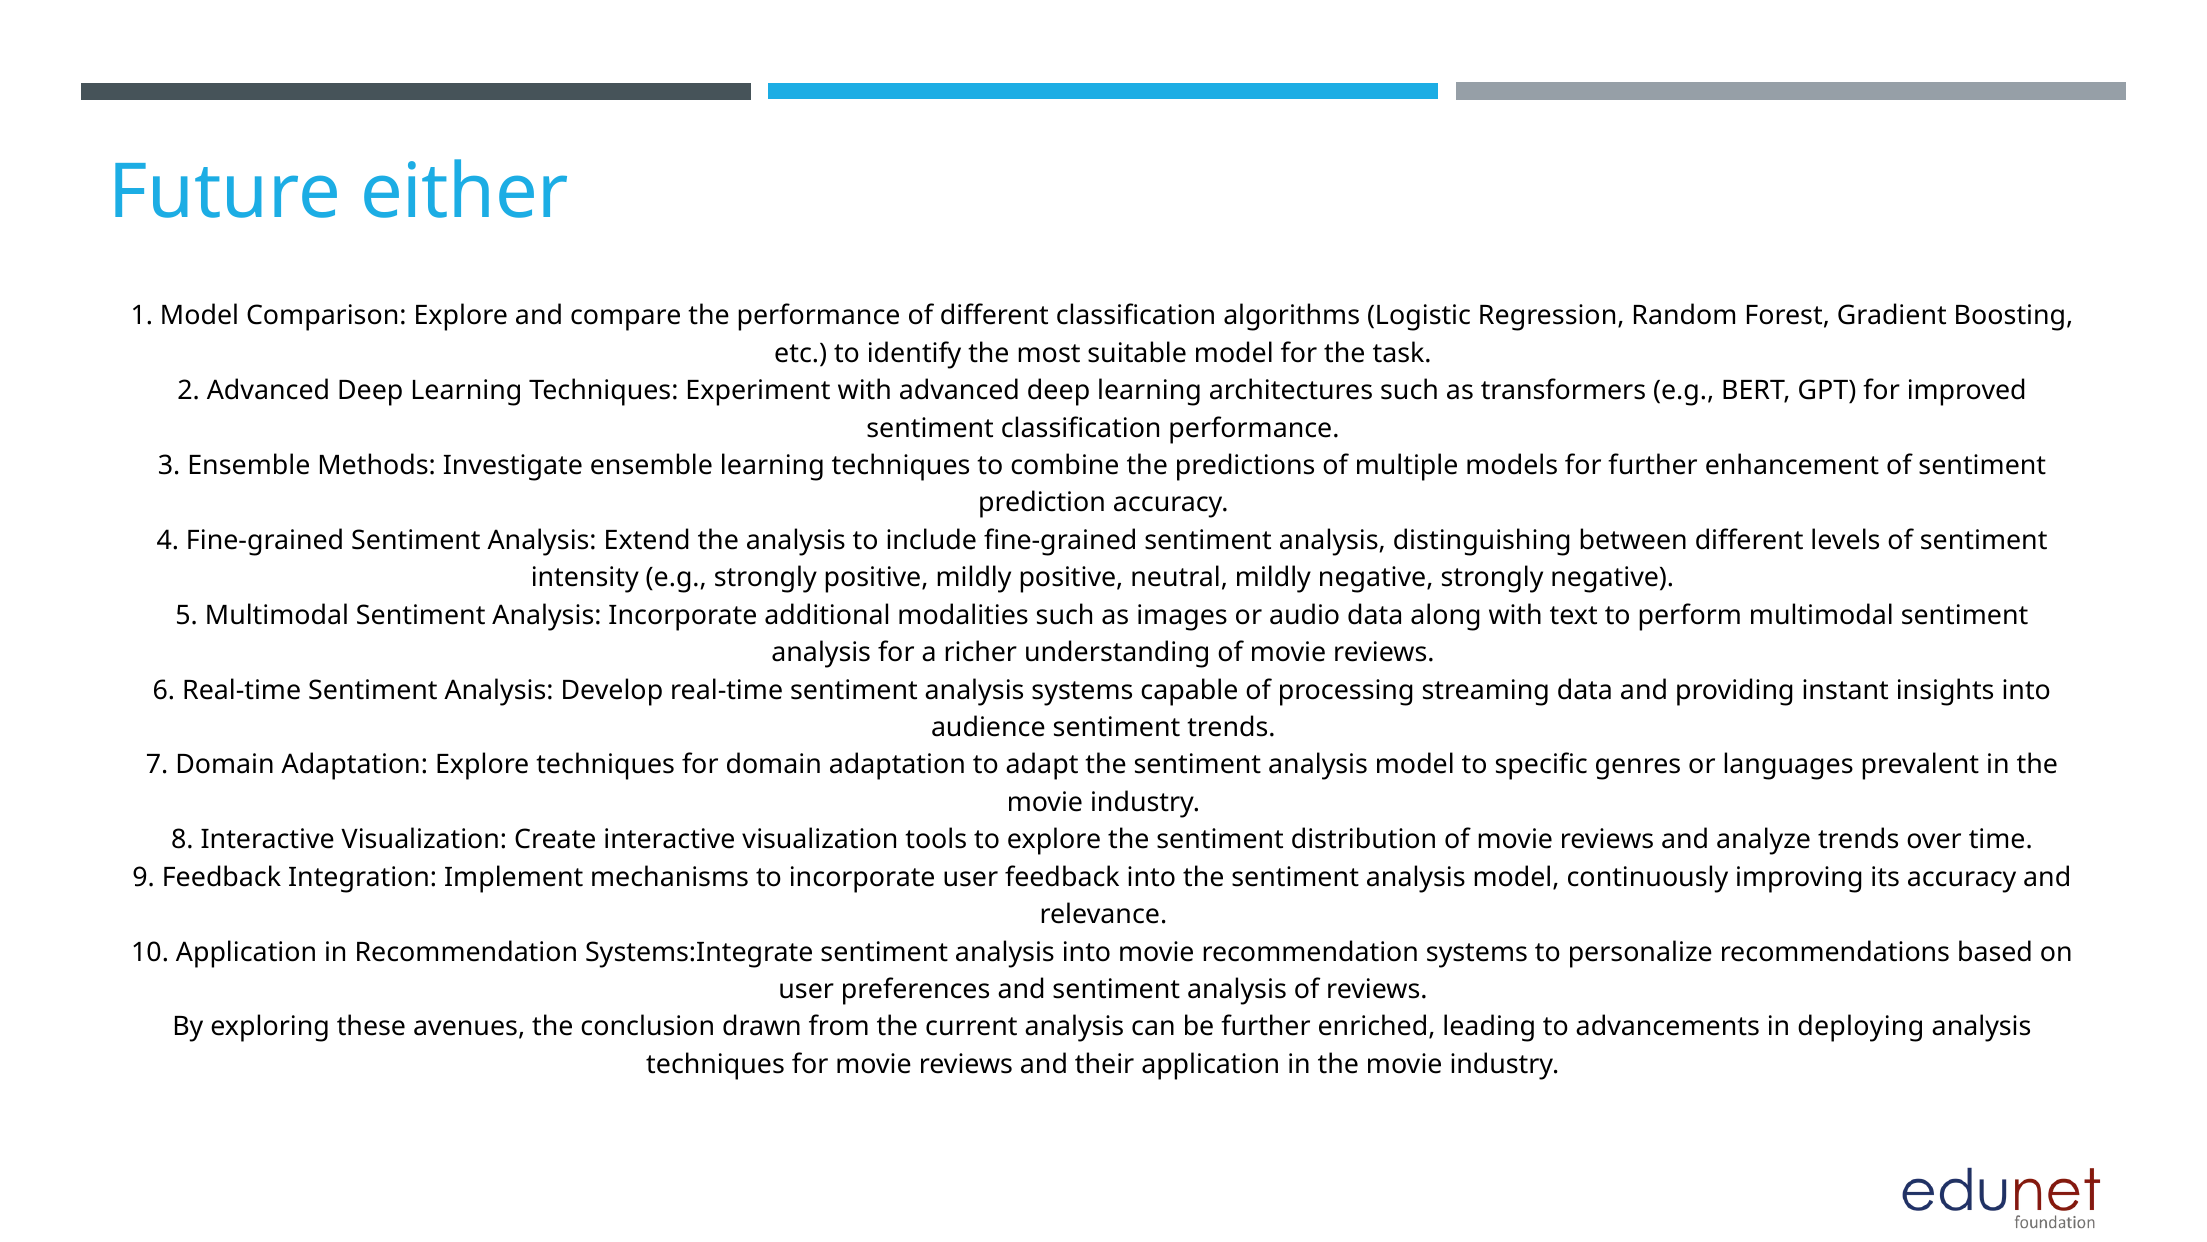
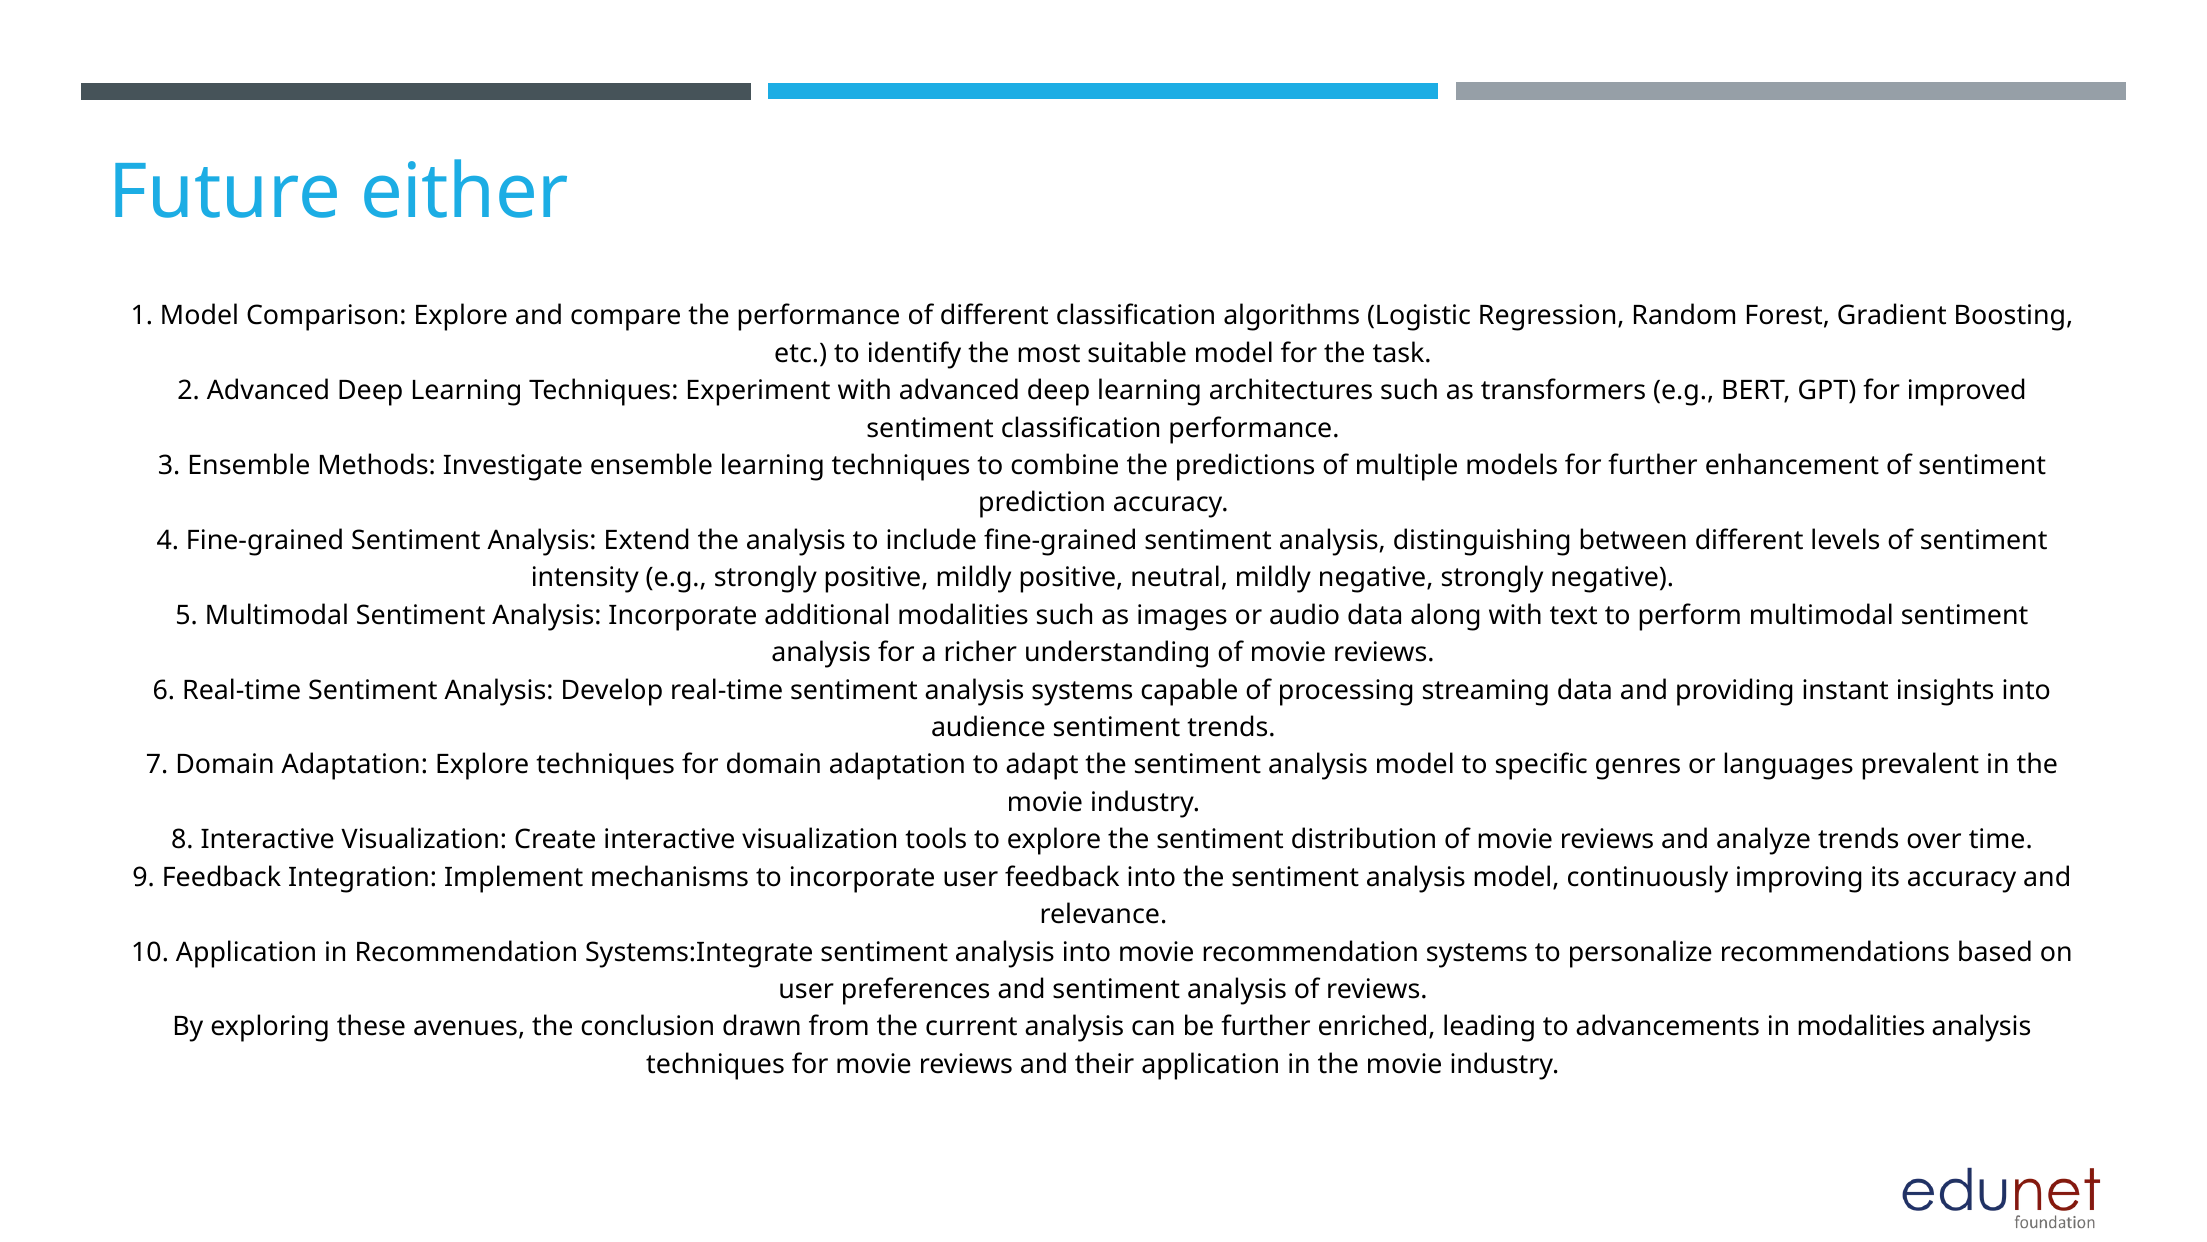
in deploying: deploying -> modalities (1861, 1027)
